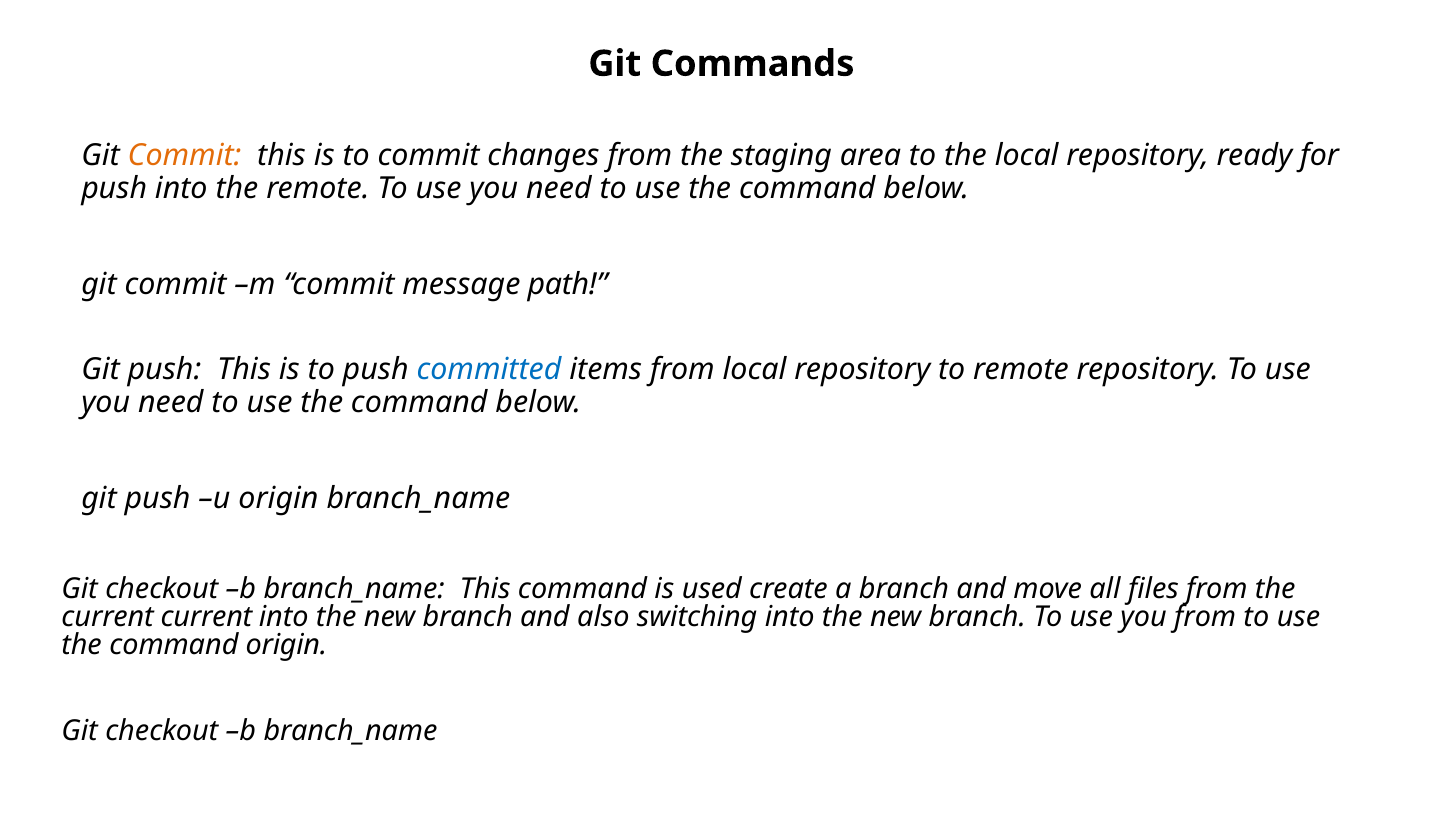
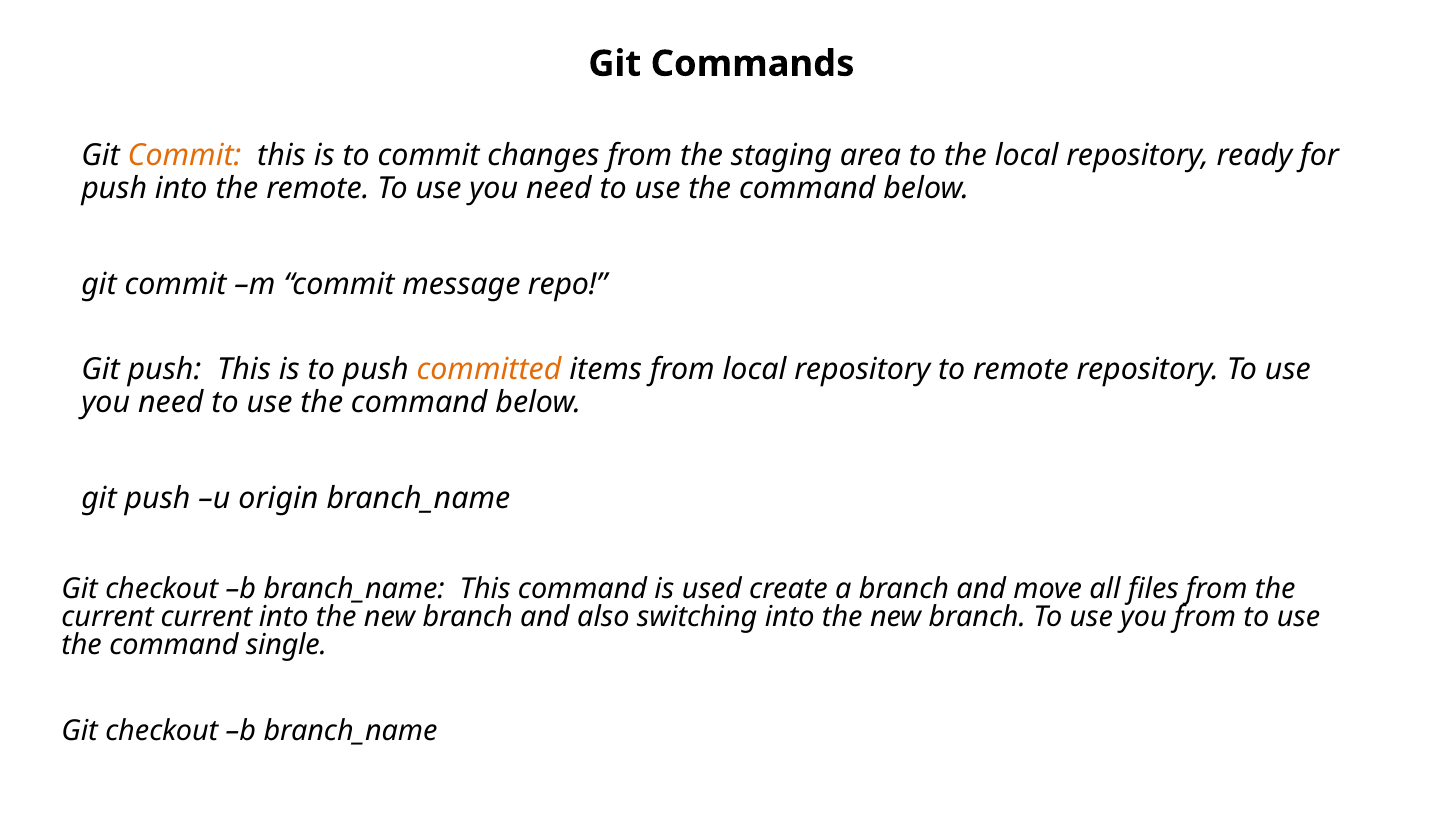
path: path -> repo (568, 284)
committed colour: blue -> orange (489, 370)
command origin: origin -> single (286, 645)
